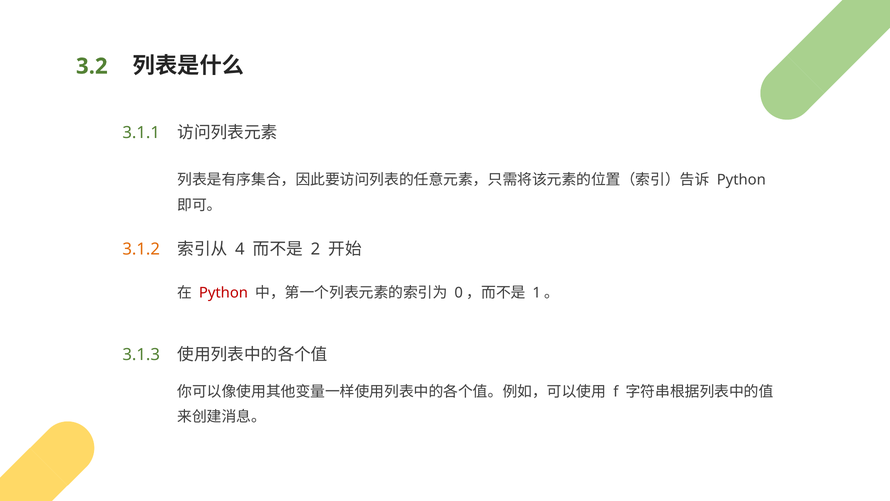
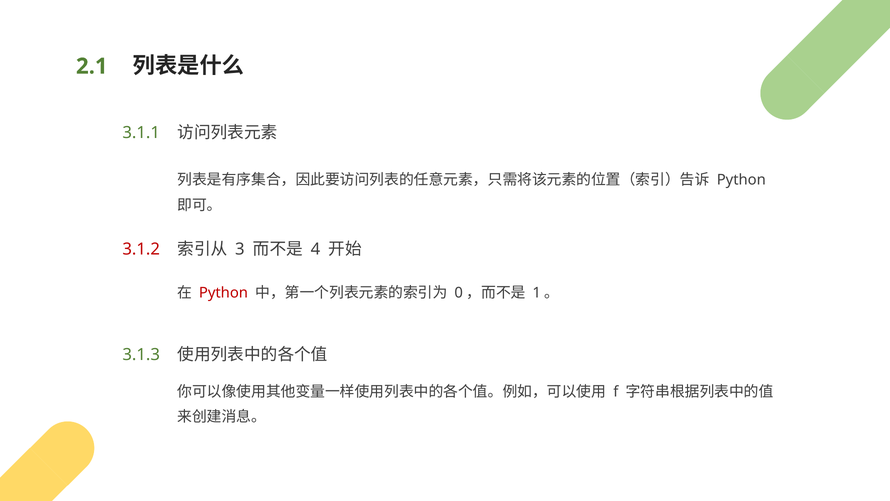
3.2: 3.2 -> 2.1 (92, 66)
4: 4 -> 3 (240, 249)
2: 2 -> 4 (315, 249)
3.1.2 colour: orange -> red (141, 249)
